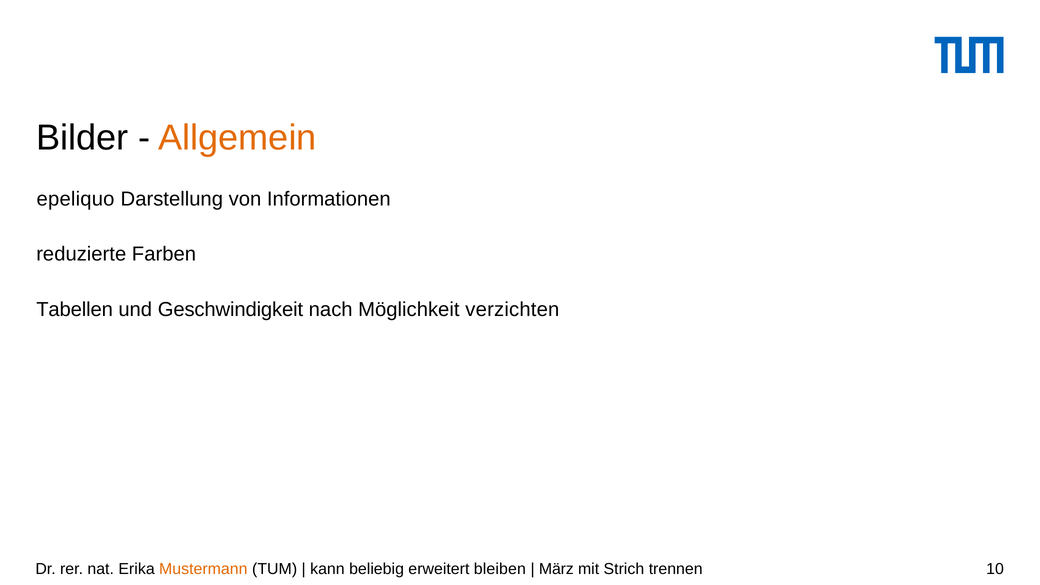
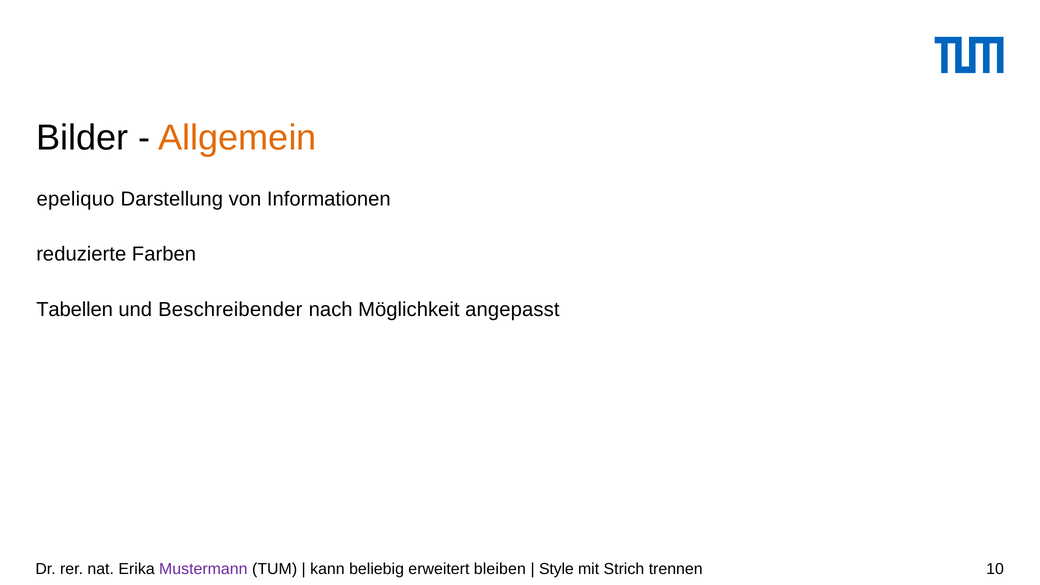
Geschwindigkeit: Geschwindigkeit -> Beschreibender (230, 310)
verzichten: verzichten -> angepasst (512, 310)
Mustermann colour: orange -> purple (203, 569)
März: März -> Style (556, 569)
